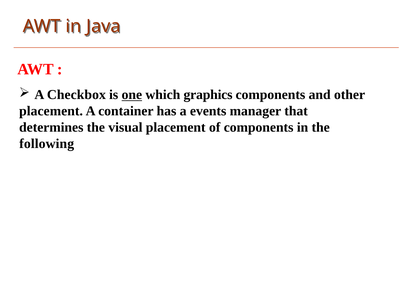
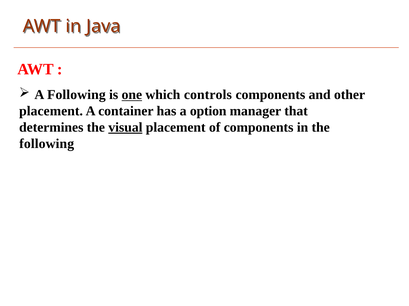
A Checkbox: Checkbox -> Following (76, 95)
graphics: graphics -> controls (208, 95)
events: events -> option (208, 111)
visual underline: none -> present (125, 128)
